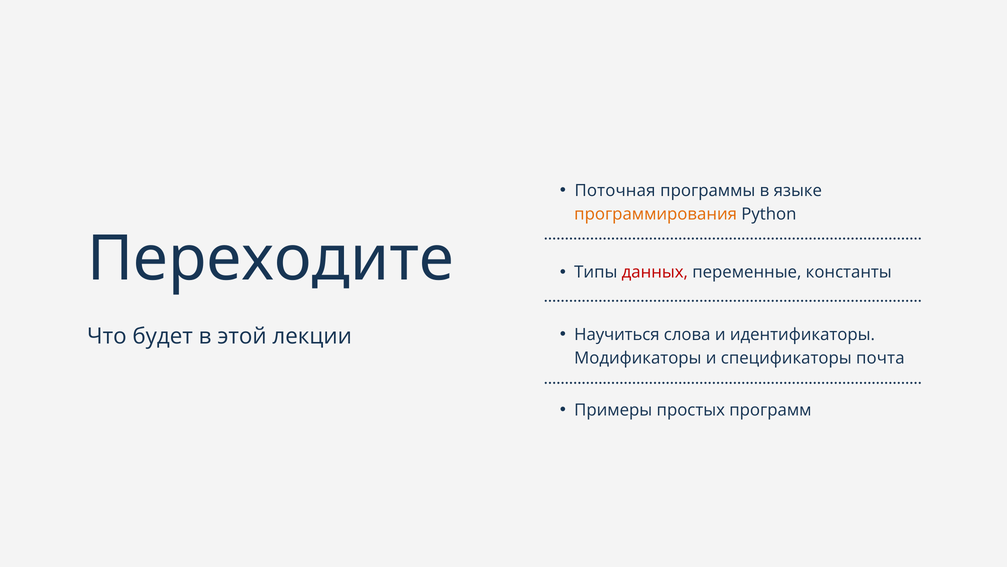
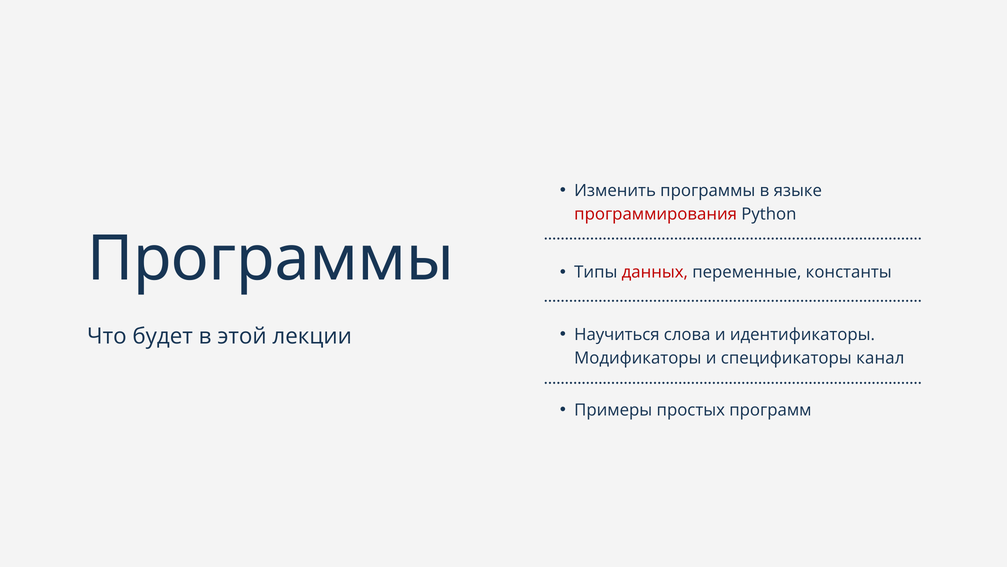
Поточная: Поточная -> Изменить (615, 191)
программирования colour: orange -> red (656, 214)
Переходите: Переходите -> Программы (271, 259)
почта: почта -> канал (880, 358)
